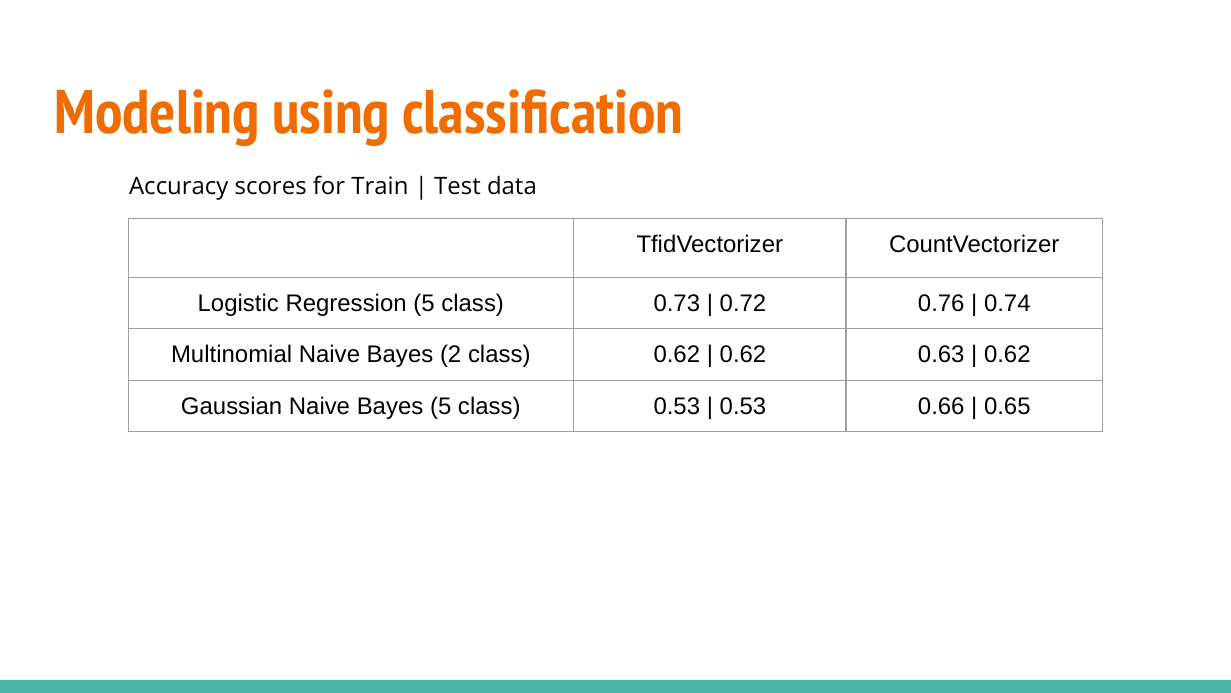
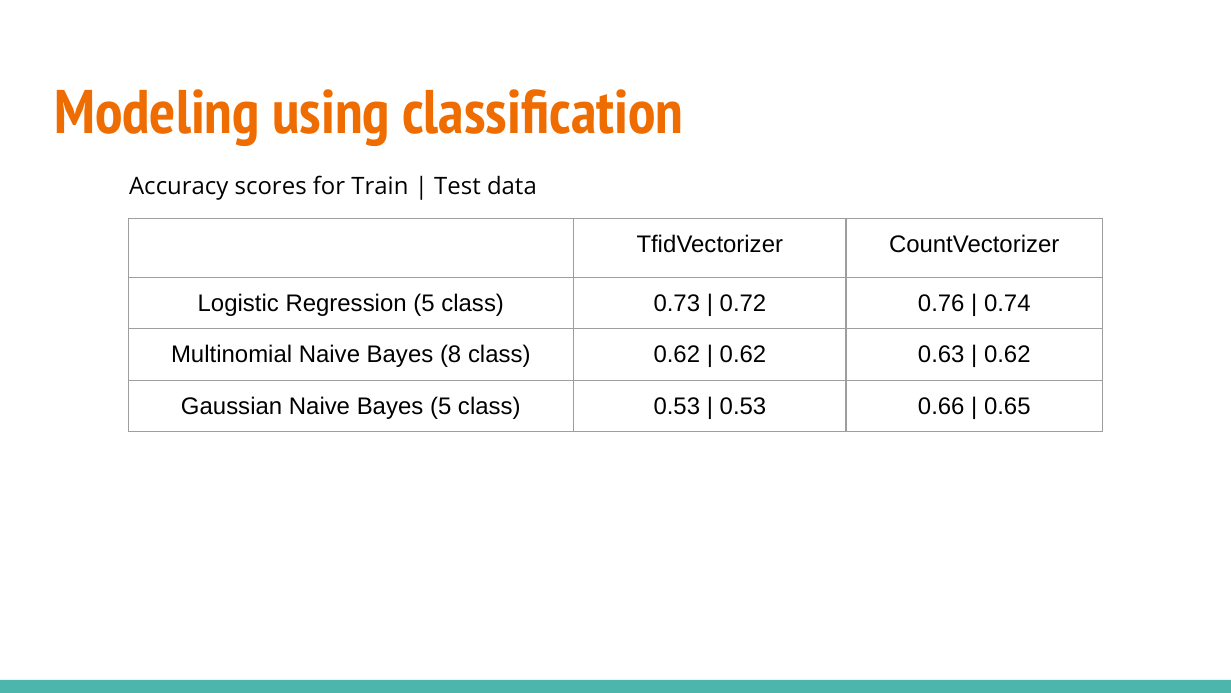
2: 2 -> 8 (451, 355)
